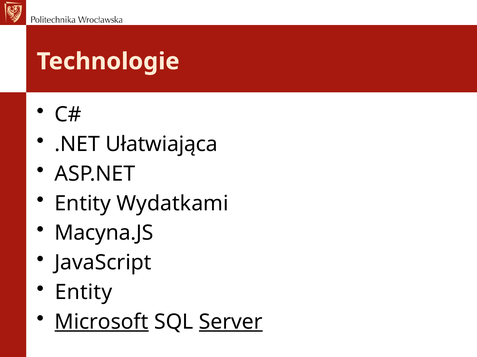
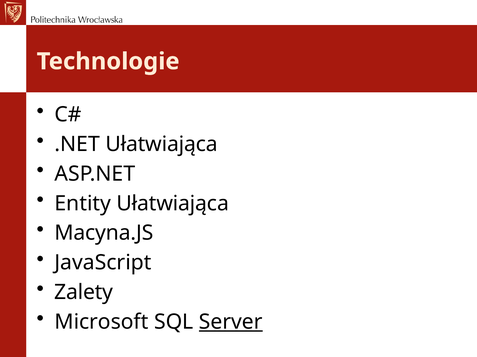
Entity Wydatkami: Wydatkami -> Ułatwiająca (173, 204)
Entity: Entity -> Zalety (84, 293)
Microsoft underline: present -> none (102, 323)
